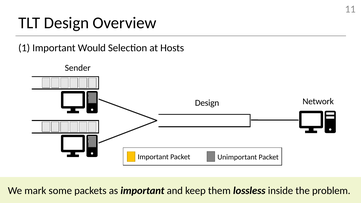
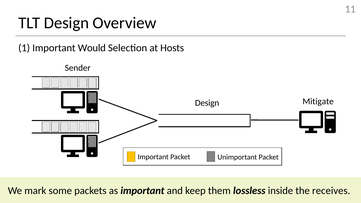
Network: Network -> Mitigate (318, 101)
problem: problem -> receives (331, 191)
